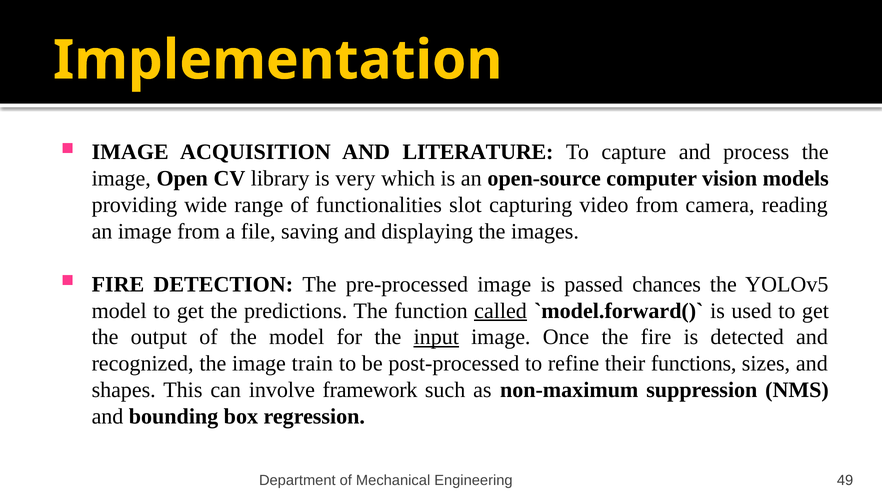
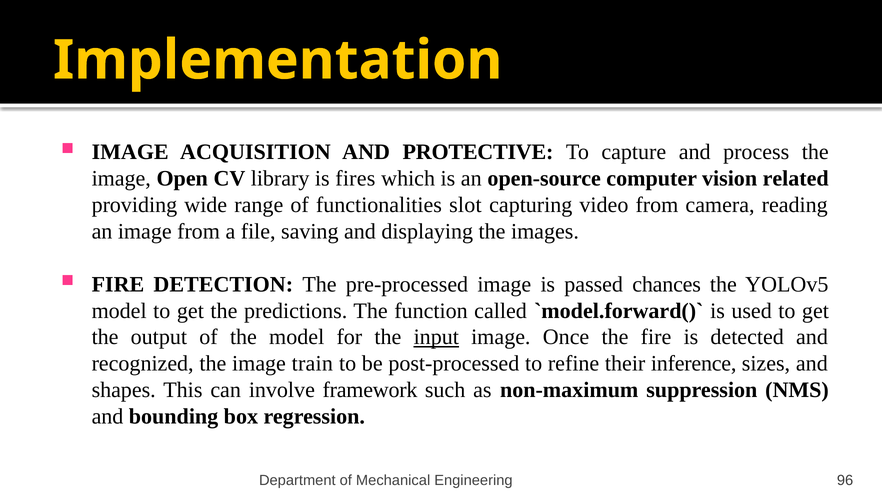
LITERATURE: LITERATURE -> PROTECTIVE (478, 152)
very: very -> fires (355, 179)
models: models -> related (796, 179)
called underline: present -> none (501, 311)
functions: functions -> inference (694, 364)
49: 49 -> 96 (845, 481)
